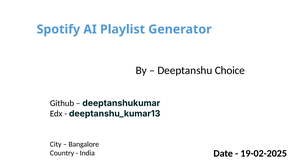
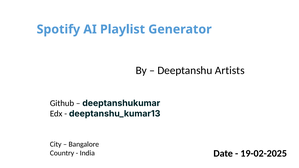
Choice: Choice -> Artists (230, 71)
